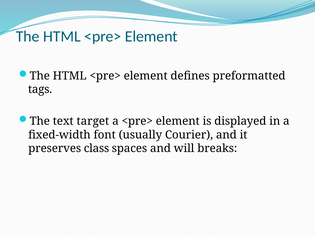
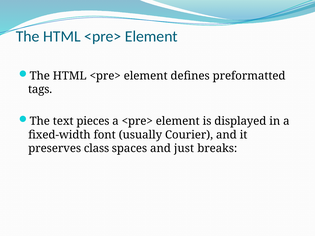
target: target -> pieces (93, 121)
will: will -> just (184, 149)
